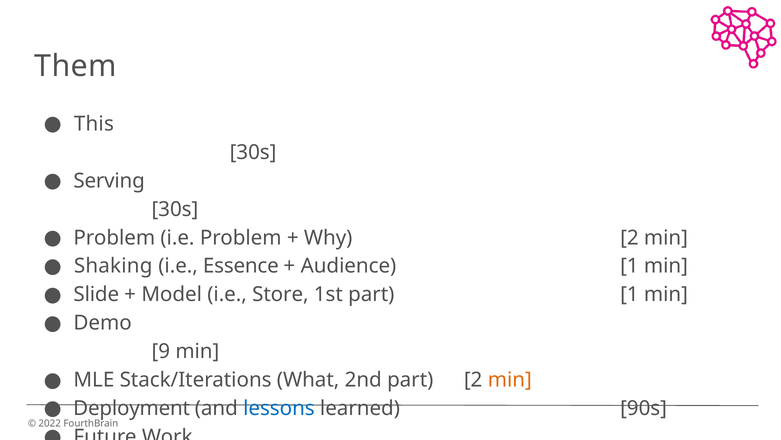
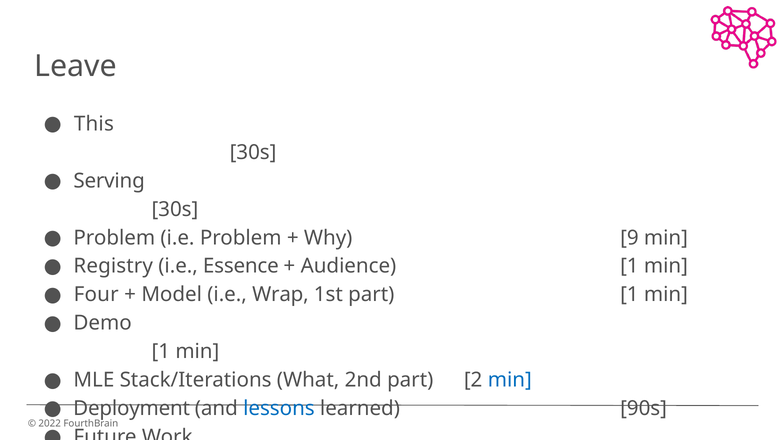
Them: Them -> Leave (76, 66)
Why 2: 2 -> 9 (629, 237)
Shaking: Shaking -> Registry (113, 266)
Slide: Slide -> Four (96, 294)
Store: Store -> Wrap (280, 294)
9: 9 -> 1 (161, 351)
min colour: orange -> blue (510, 379)
